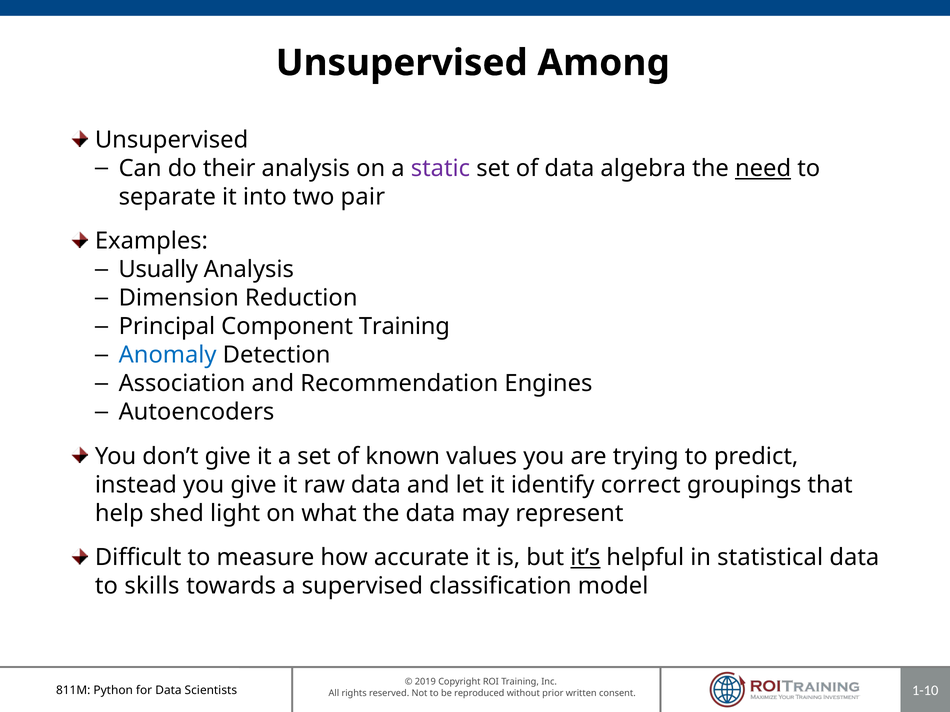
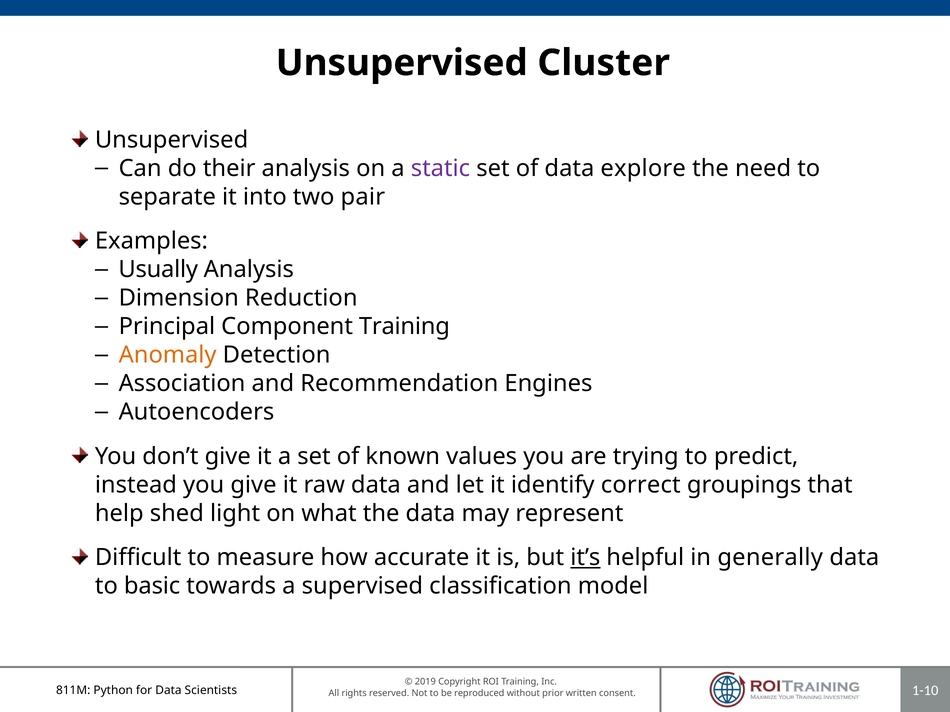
Among: Among -> Cluster (604, 63)
algebra: algebra -> explore (643, 168)
need underline: present -> none (763, 168)
Anomaly colour: blue -> orange (168, 355)
statistical: statistical -> generally (770, 558)
skills: skills -> basic (152, 586)
